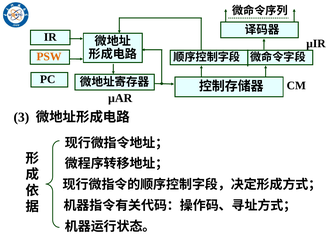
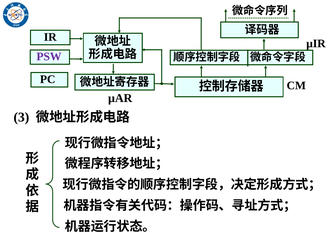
PSW colour: orange -> purple (49, 57)
